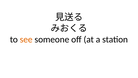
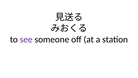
see colour: orange -> purple (26, 39)
